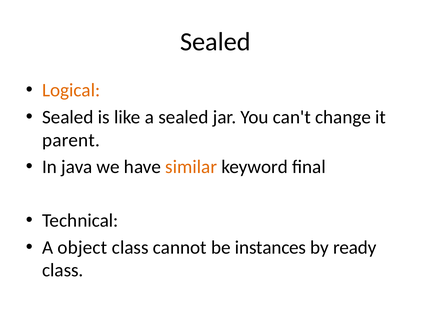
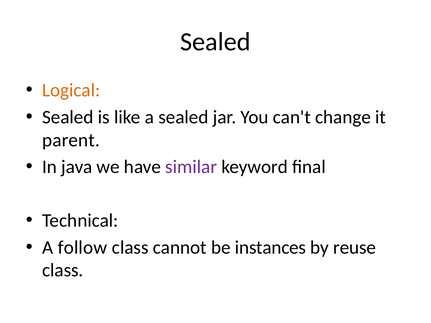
similar colour: orange -> purple (191, 167)
object: object -> follow (82, 248)
ready: ready -> reuse (355, 248)
